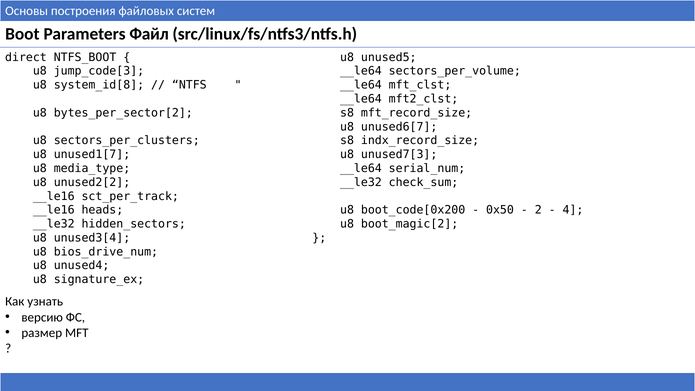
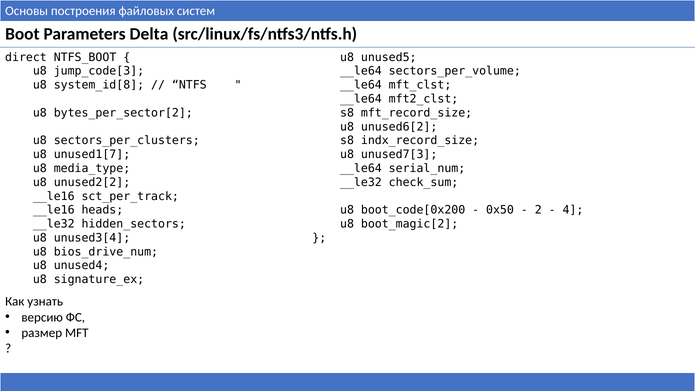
Файл: Файл -> Delta (149, 34)
unused6[7: unused6[7 -> unused6[2 (399, 127)
